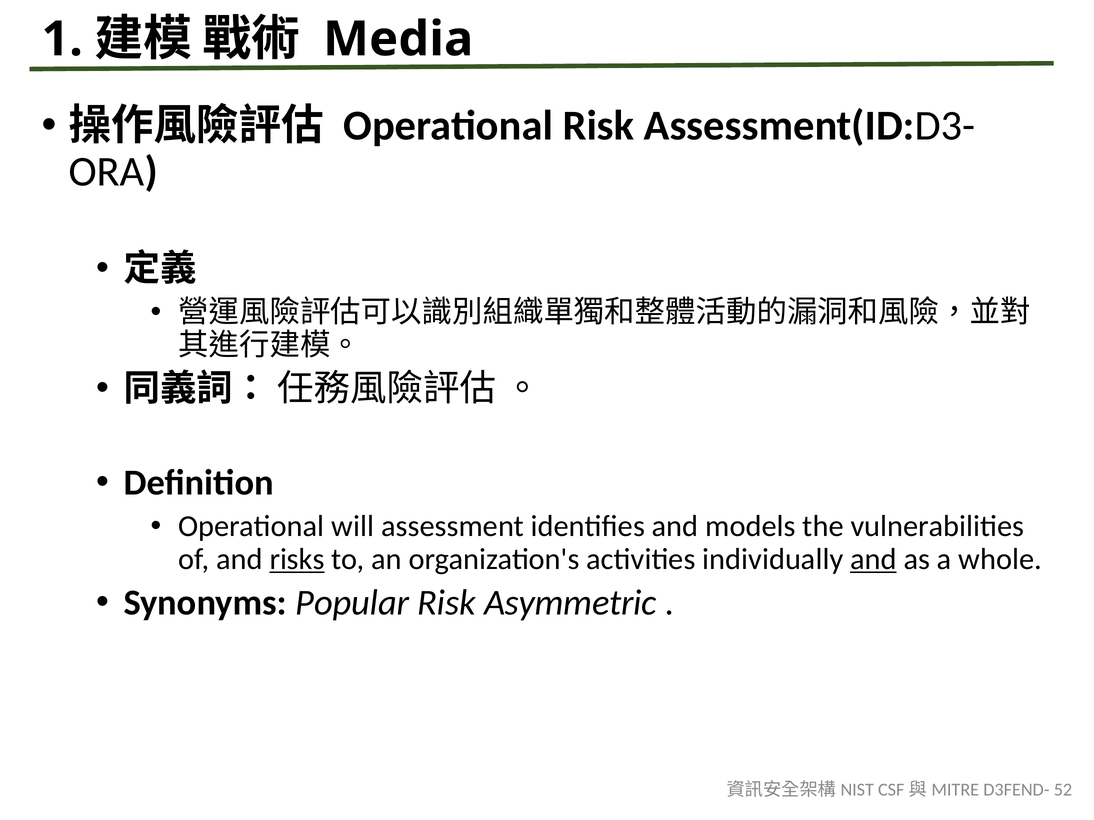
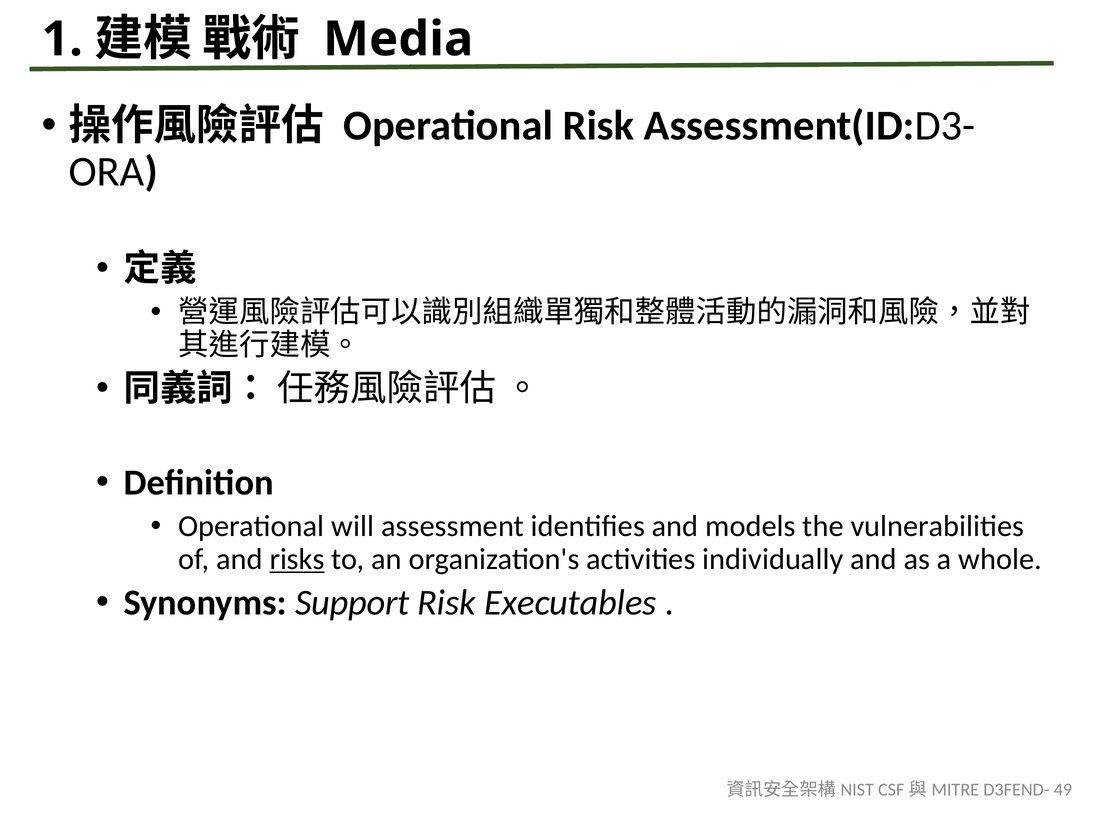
and underline: present -> none (873, 559)
Popular: Popular -> Support (352, 603)
Asymmetric: Asymmetric -> Executables (570, 603)
52: 52 -> 49 (1063, 790)
